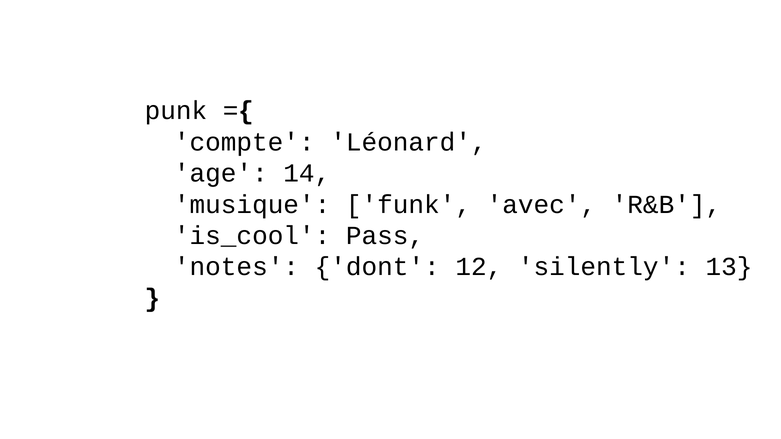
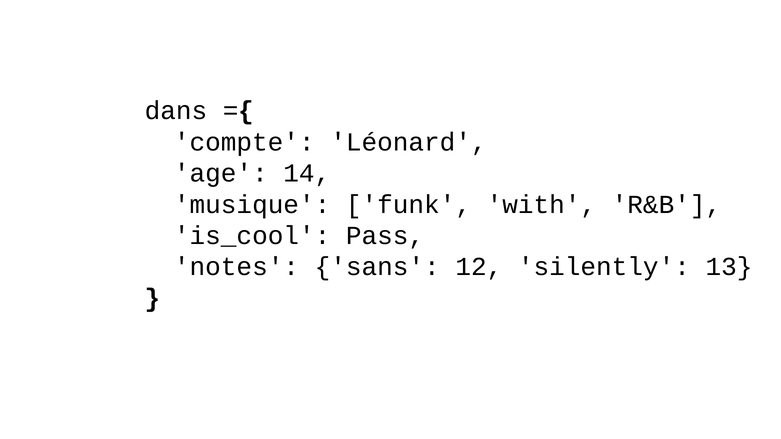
punk: punk -> dans (176, 111)
avec: avec -> with (541, 205)
dont: dont -> sans (377, 267)
